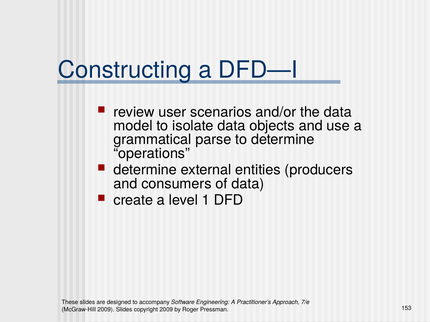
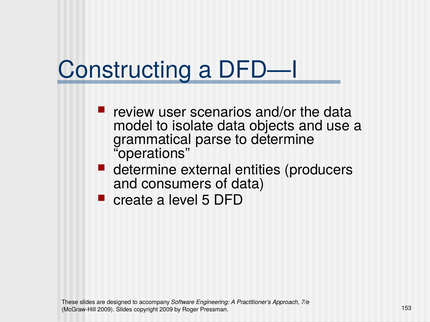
1: 1 -> 5 (206, 201)
